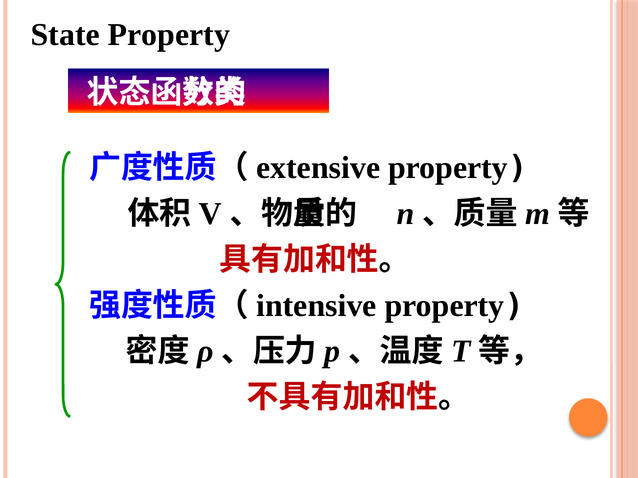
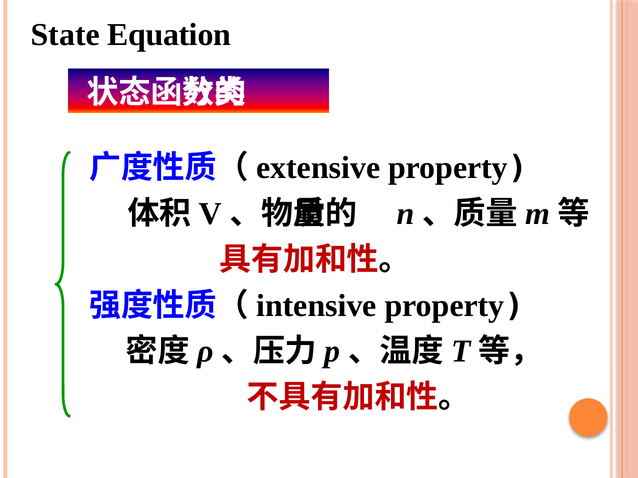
State Property: Property -> Equation (169, 35)
